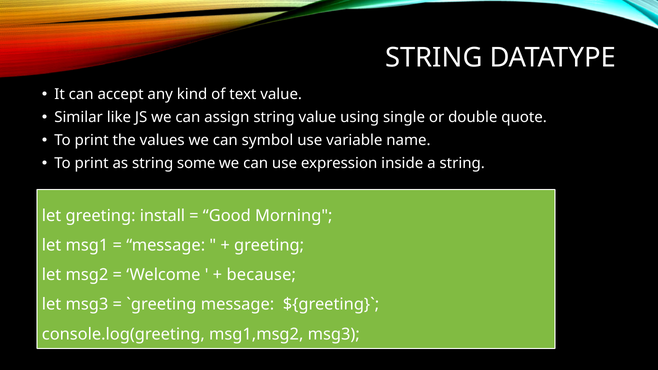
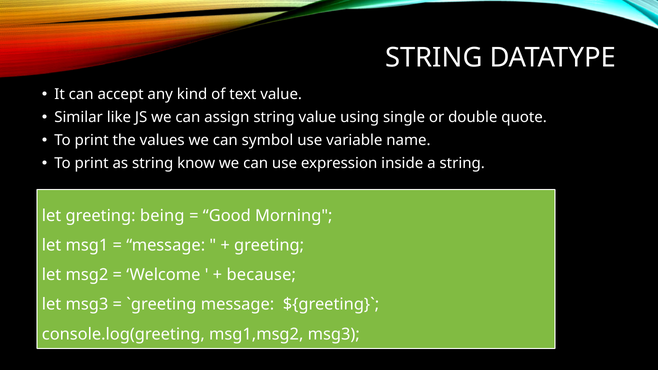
some: some -> know (196, 164)
install: install -> being (162, 216)
